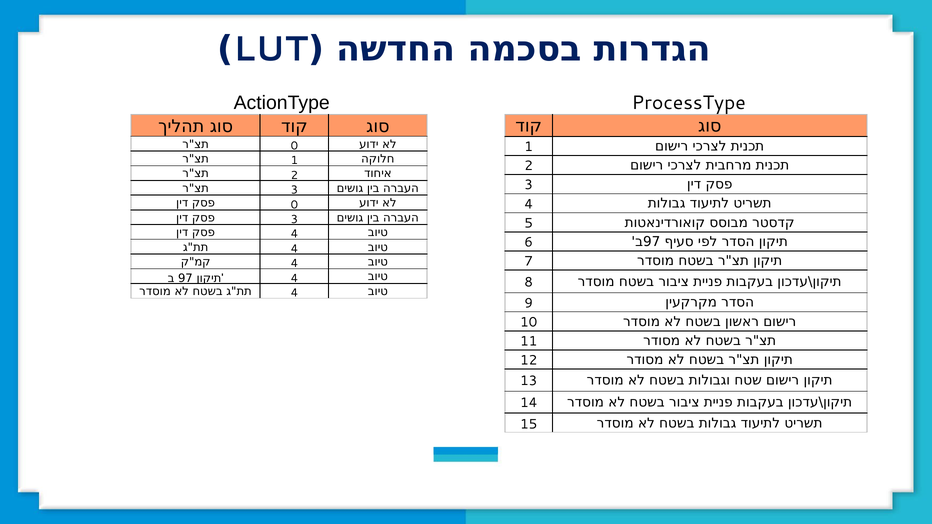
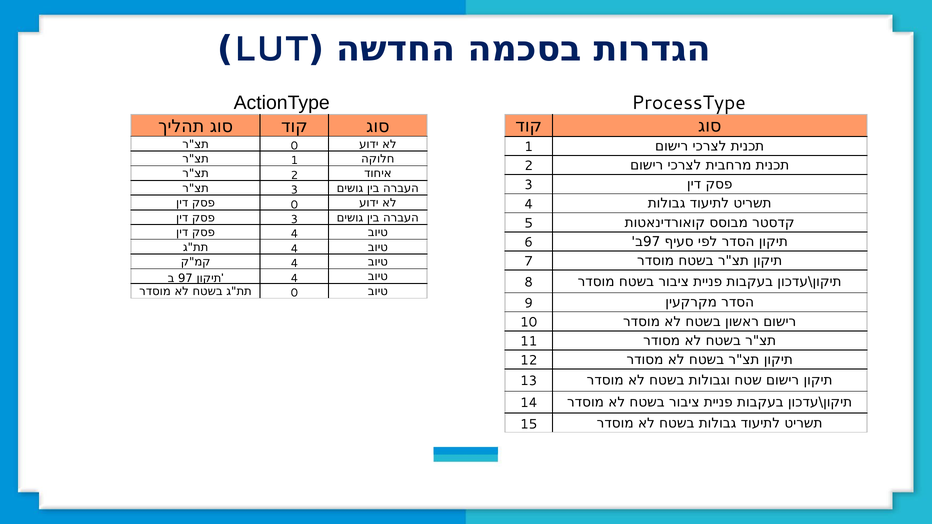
4: 4 -> 0 (294, 293)
